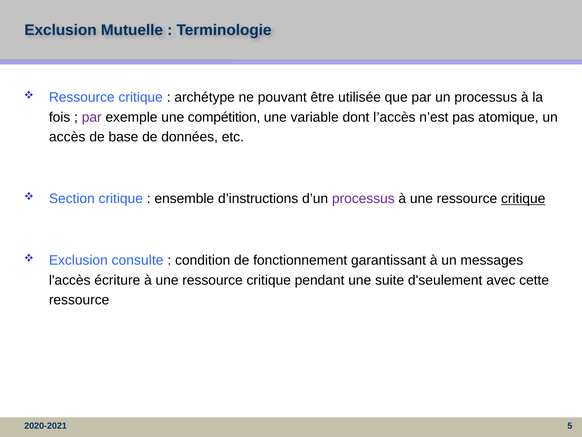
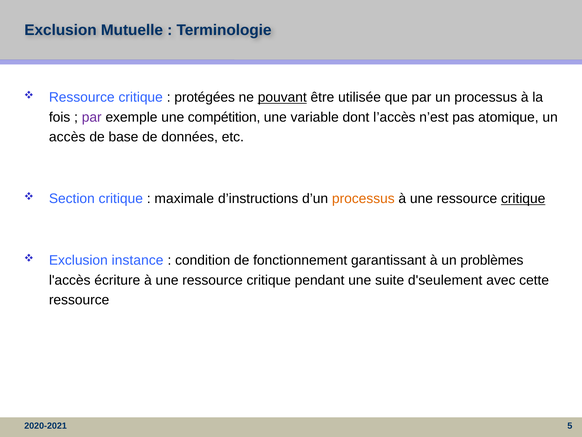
archétype: archétype -> protégées (205, 97)
pouvant underline: none -> present (282, 97)
ensemble: ensemble -> maximale (184, 198)
processus colour: purple -> orange (363, 198)
consulte: consulte -> instance (138, 260)
messages: messages -> problèmes (492, 260)
